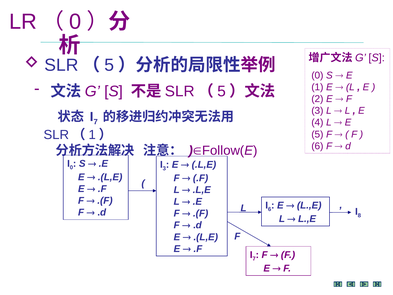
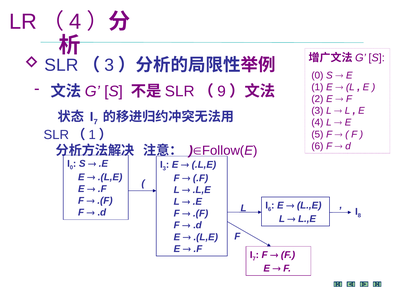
0: 0 -> 4 (75, 22)
5: 5 -> 3 (109, 65)
5: 5 -> 9 (222, 91)
